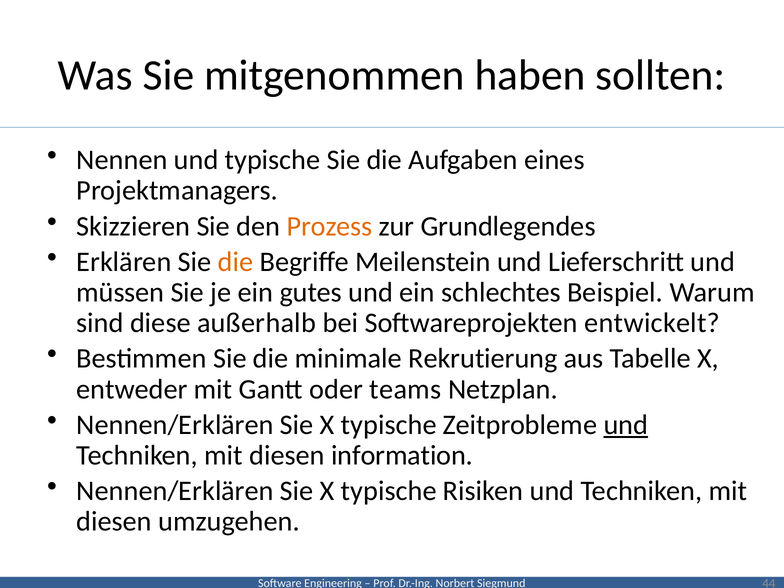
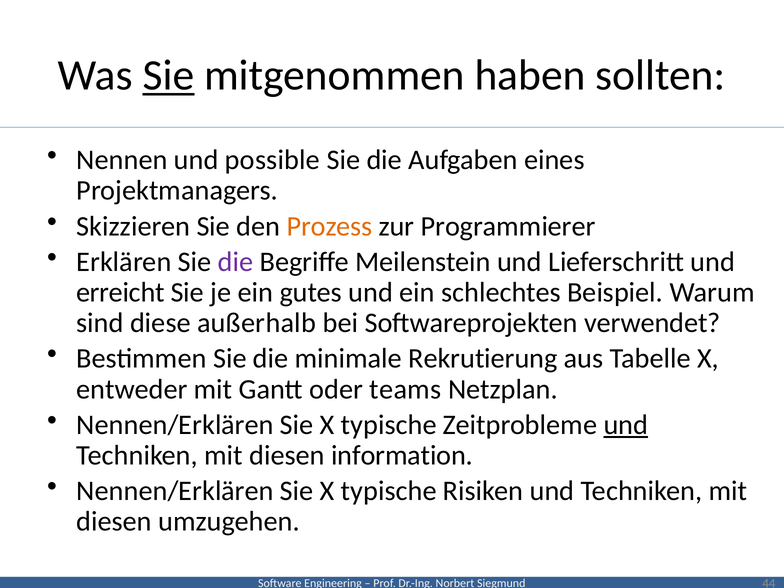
Sie underline: none -> present (168, 76)
und typische: typische -> possible (272, 160)
Grundlegendes: Grundlegendes -> Programmierer (508, 226)
die colour: orange -> purple (236, 262)
müssen: müssen -> erreicht (120, 292)
entwickelt: entwickelt -> verwendet (652, 323)
